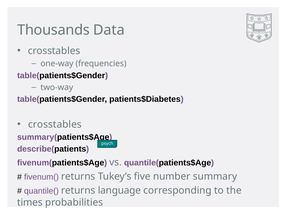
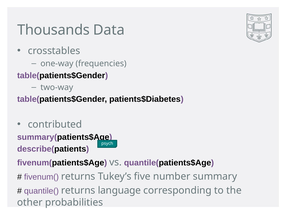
crosstables: crosstables -> contributed (55, 125)
times: times -> other (30, 203)
